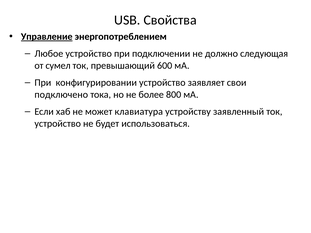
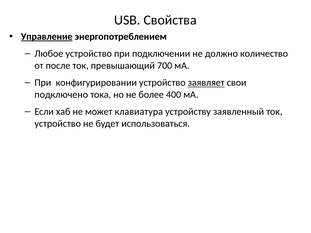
следующая: следующая -> количество (264, 54)
сумел: сумел -> после (58, 66)
600: 600 -> 700 (165, 66)
заявляет underline: none -> present (206, 83)
800: 800 -> 400 (174, 95)
